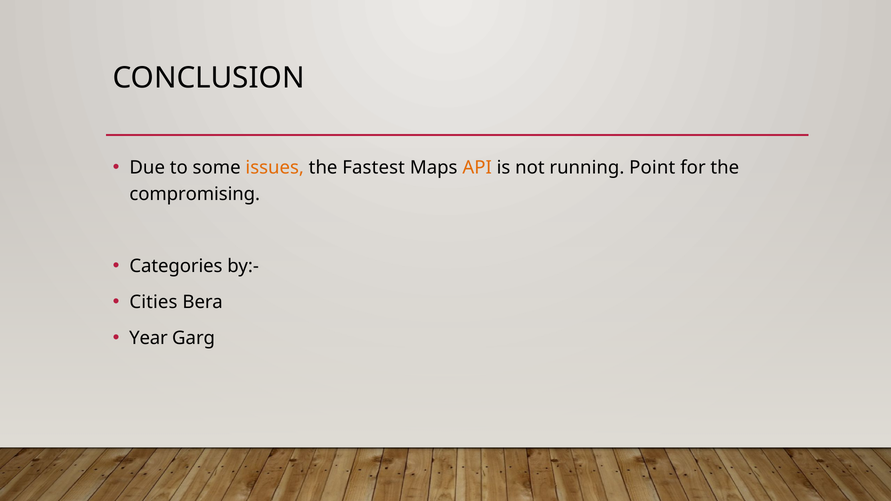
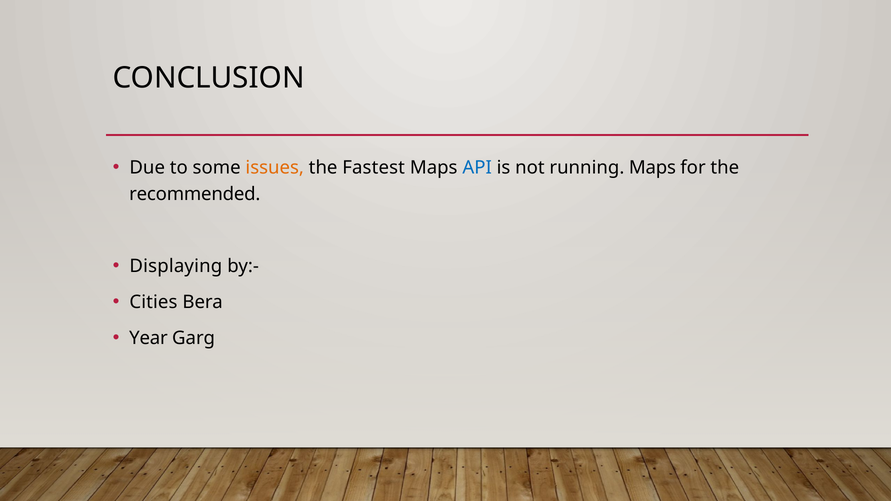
API colour: orange -> blue (477, 168)
running Point: Point -> Maps (652, 168)
compromising: compromising -> recommended (195, 194)
Categories: Categories -> Displaying (176, 266)
